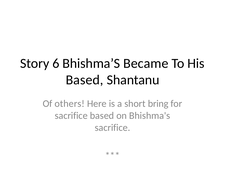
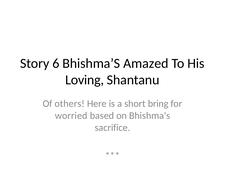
Became: Became -> Amazed (146, 63)
Based: Based -> Loving (85, 80)
sacrifice: sacrifice -> worried (71, 115)
